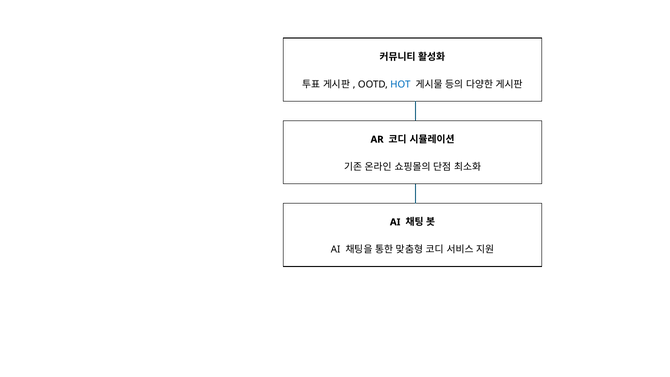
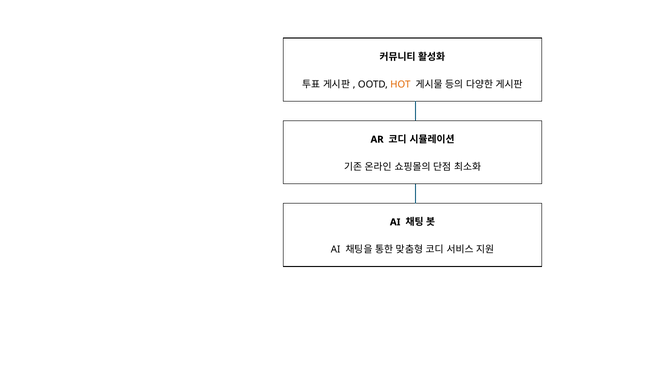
HOT colour: blue -> orange (400, 84)
